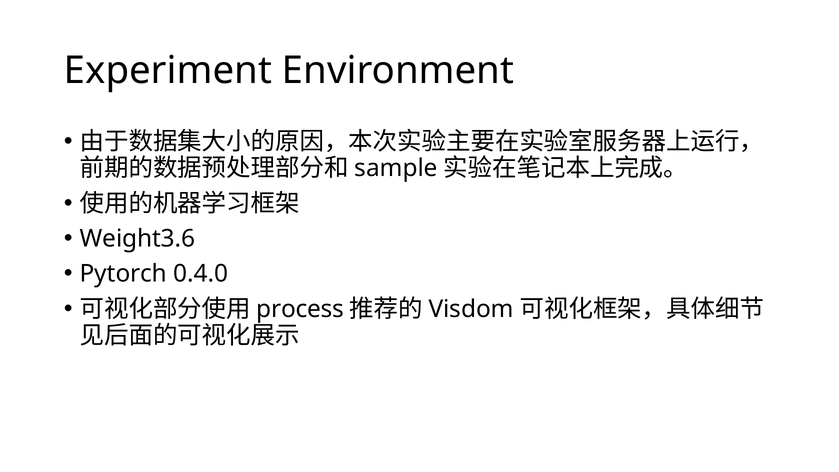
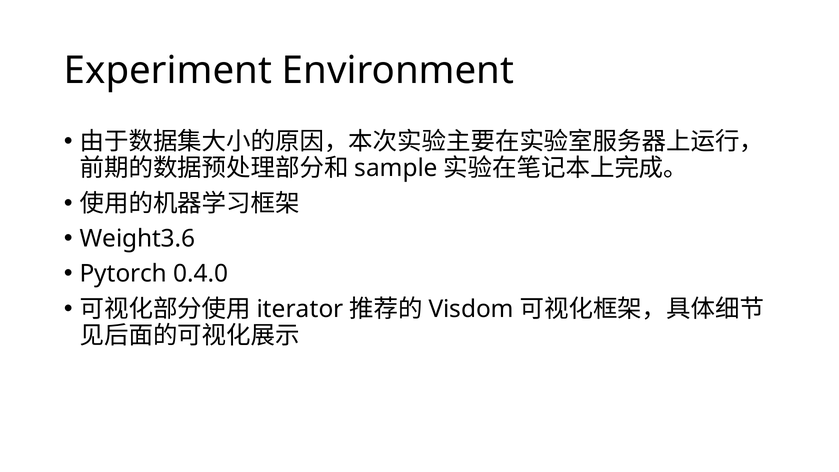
process: process -> iterator (300, 309)
